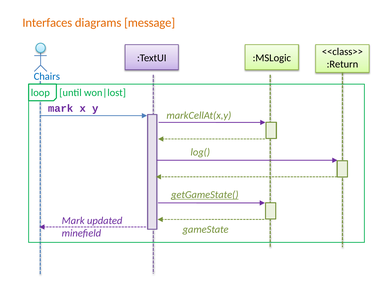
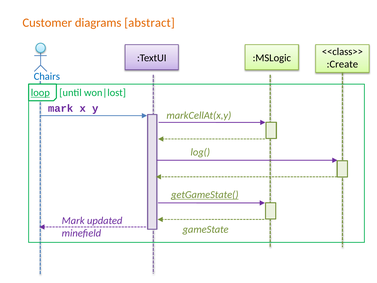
Interfaces: Interfaces -> Customer (47, 23)
message: message -> abstract (149, 23)
:Return: :Return -> :Create (342, 64)
loop underline: none -> present (40, 93)
